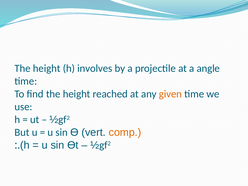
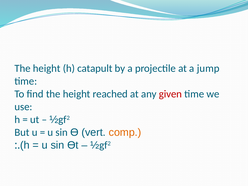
involves: involves -> catapult (95, 68)
angle: angle -> jump (208, 68)
given colour: orange -> red (170, 94)
